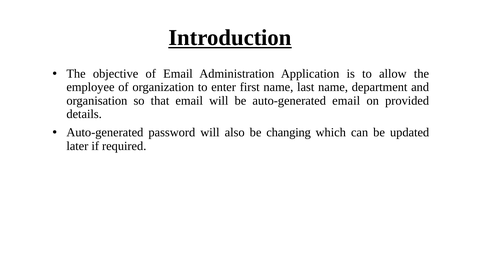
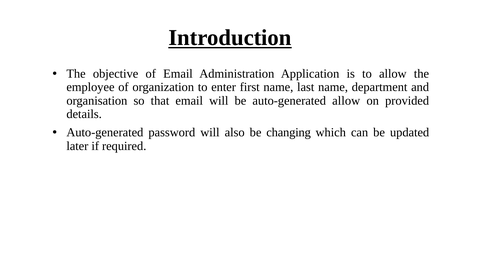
auto-generated email: email -> allow (346, 100)
